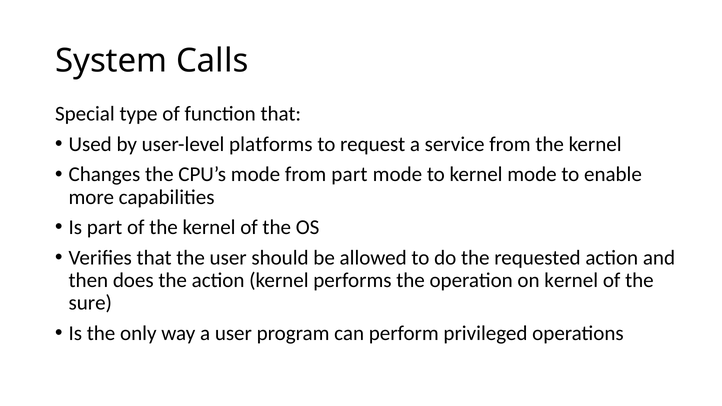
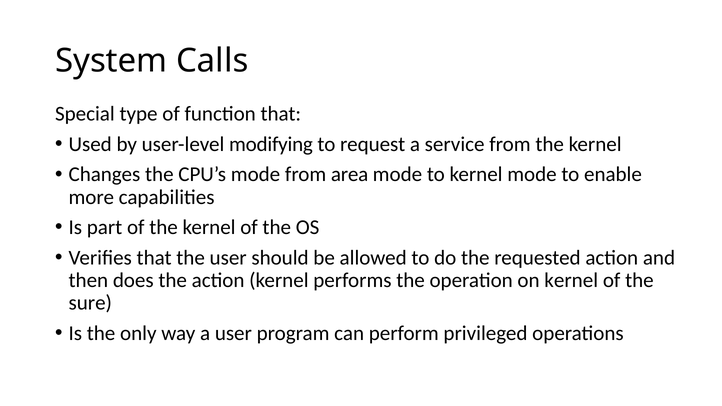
platforms: platforms -> modifying (271, 144)
from part: part -> area (350, 174)
